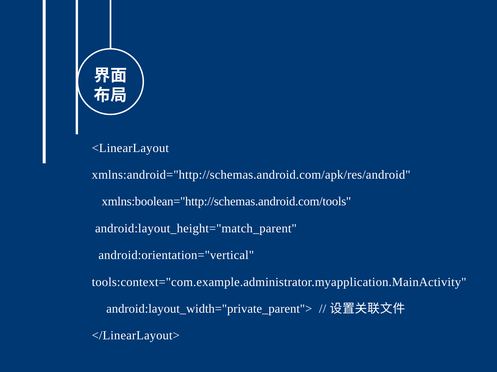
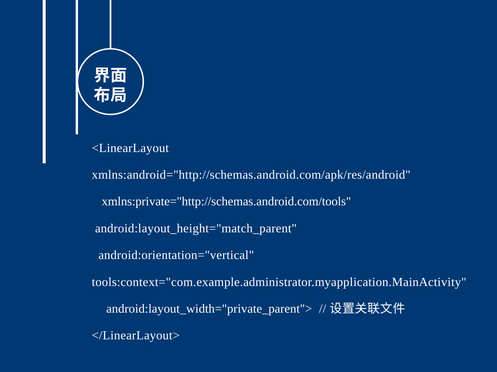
xmlns:boolean="http://schemas.android.com/tools: xmlns:boolean="http://schemas.android.com/tools -> xmlns:private="http://schemas.android.com/tools (226, 202)
